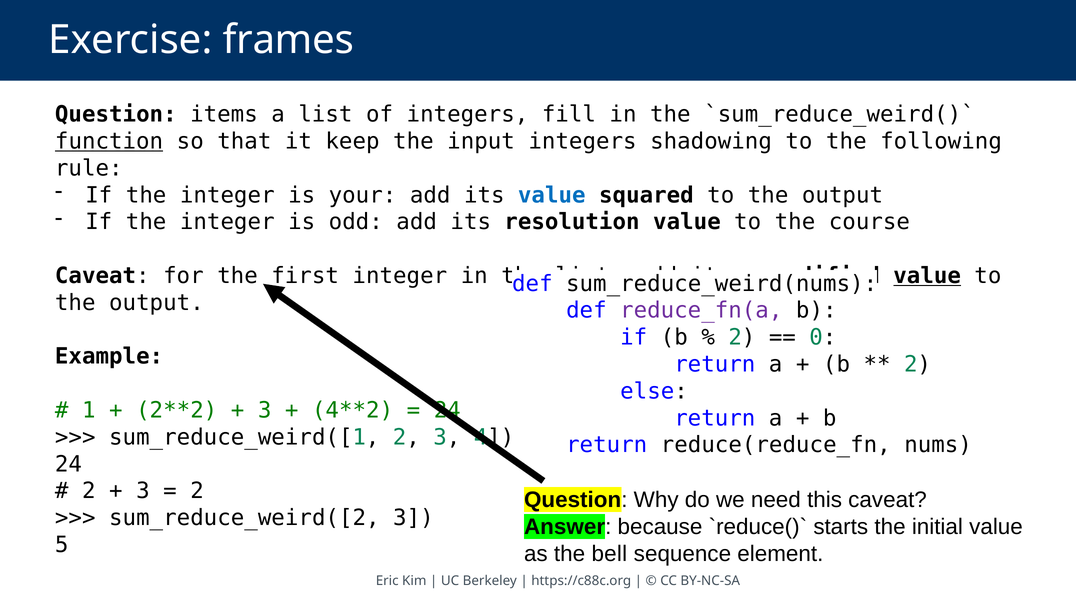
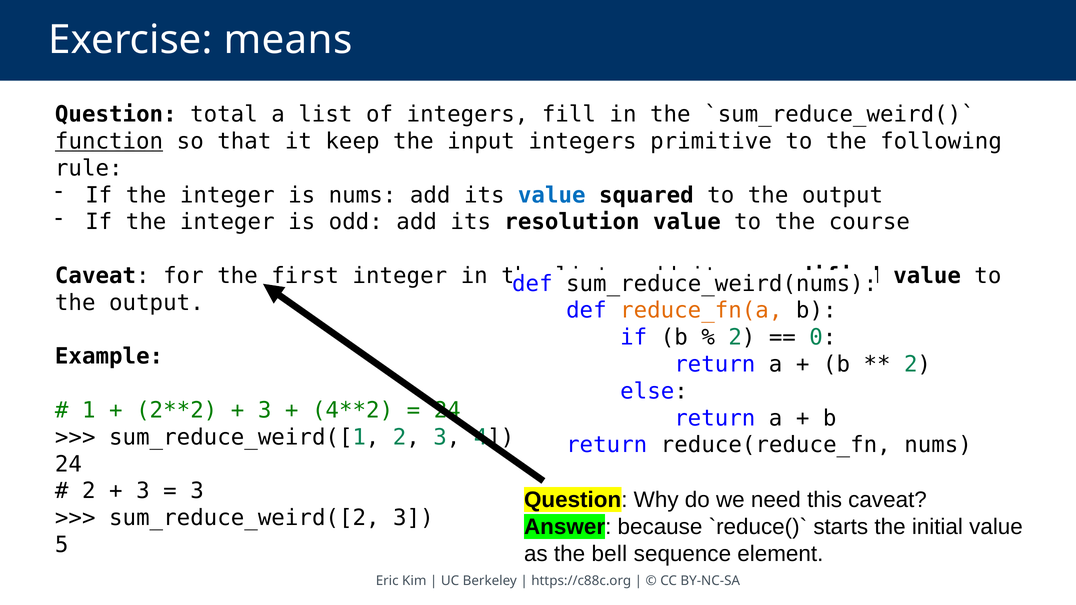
frames: frames -> means (288, 40)
items: items -> total (224, 114)
shadowing: shadowing -> primitive (711, 141)
is your: your -> nums (362, 195)
value underline: present -> none (927, 276)
reduce_fn(a colour: purple -> orange (701, 311)
2: 2 -> 3 (197, 491)
